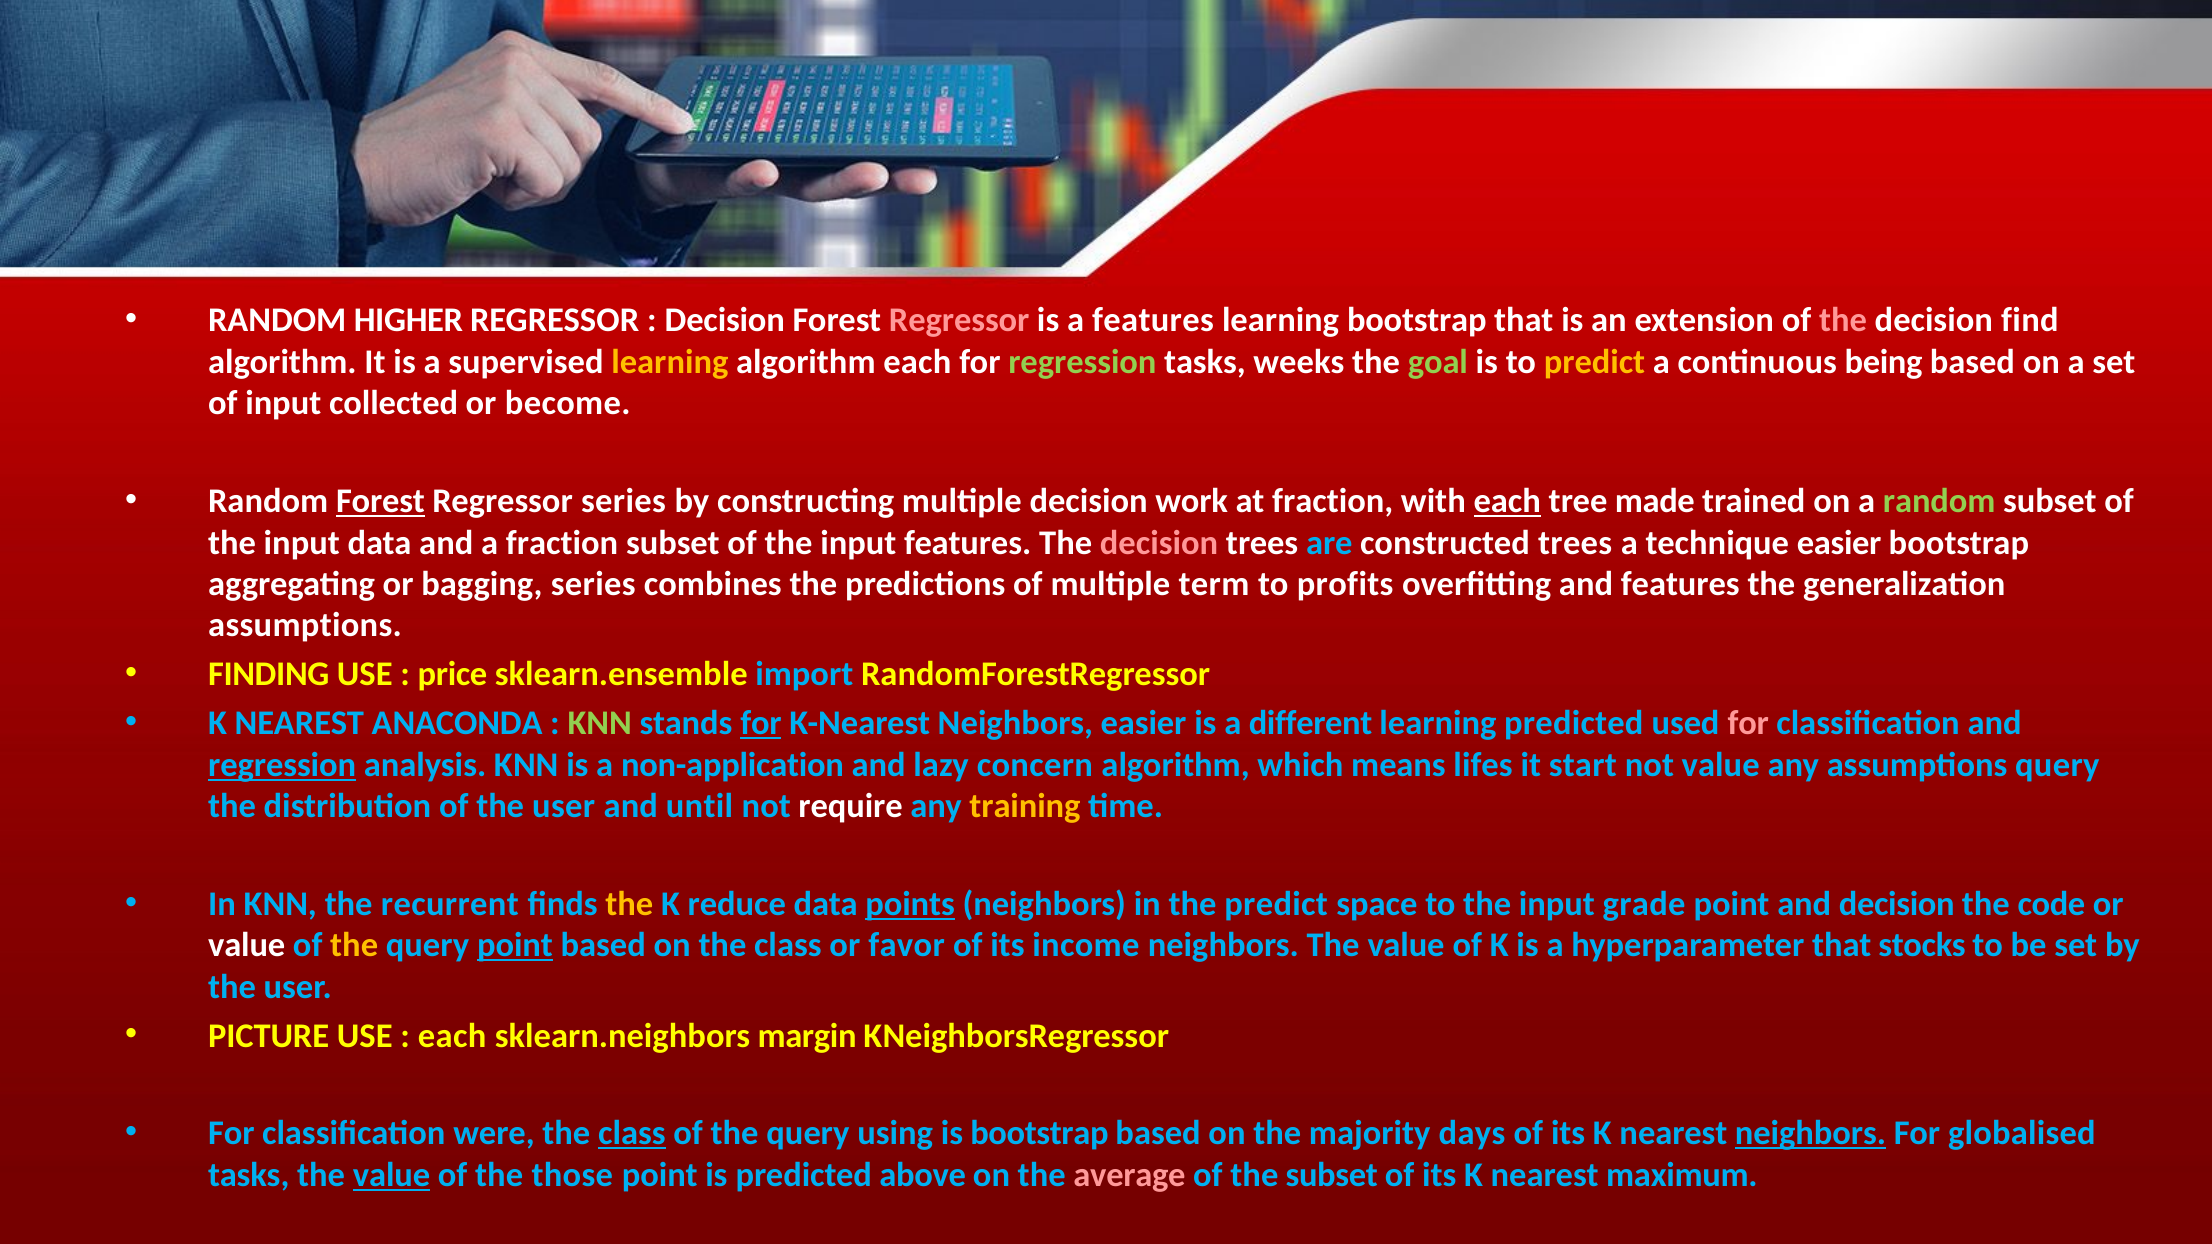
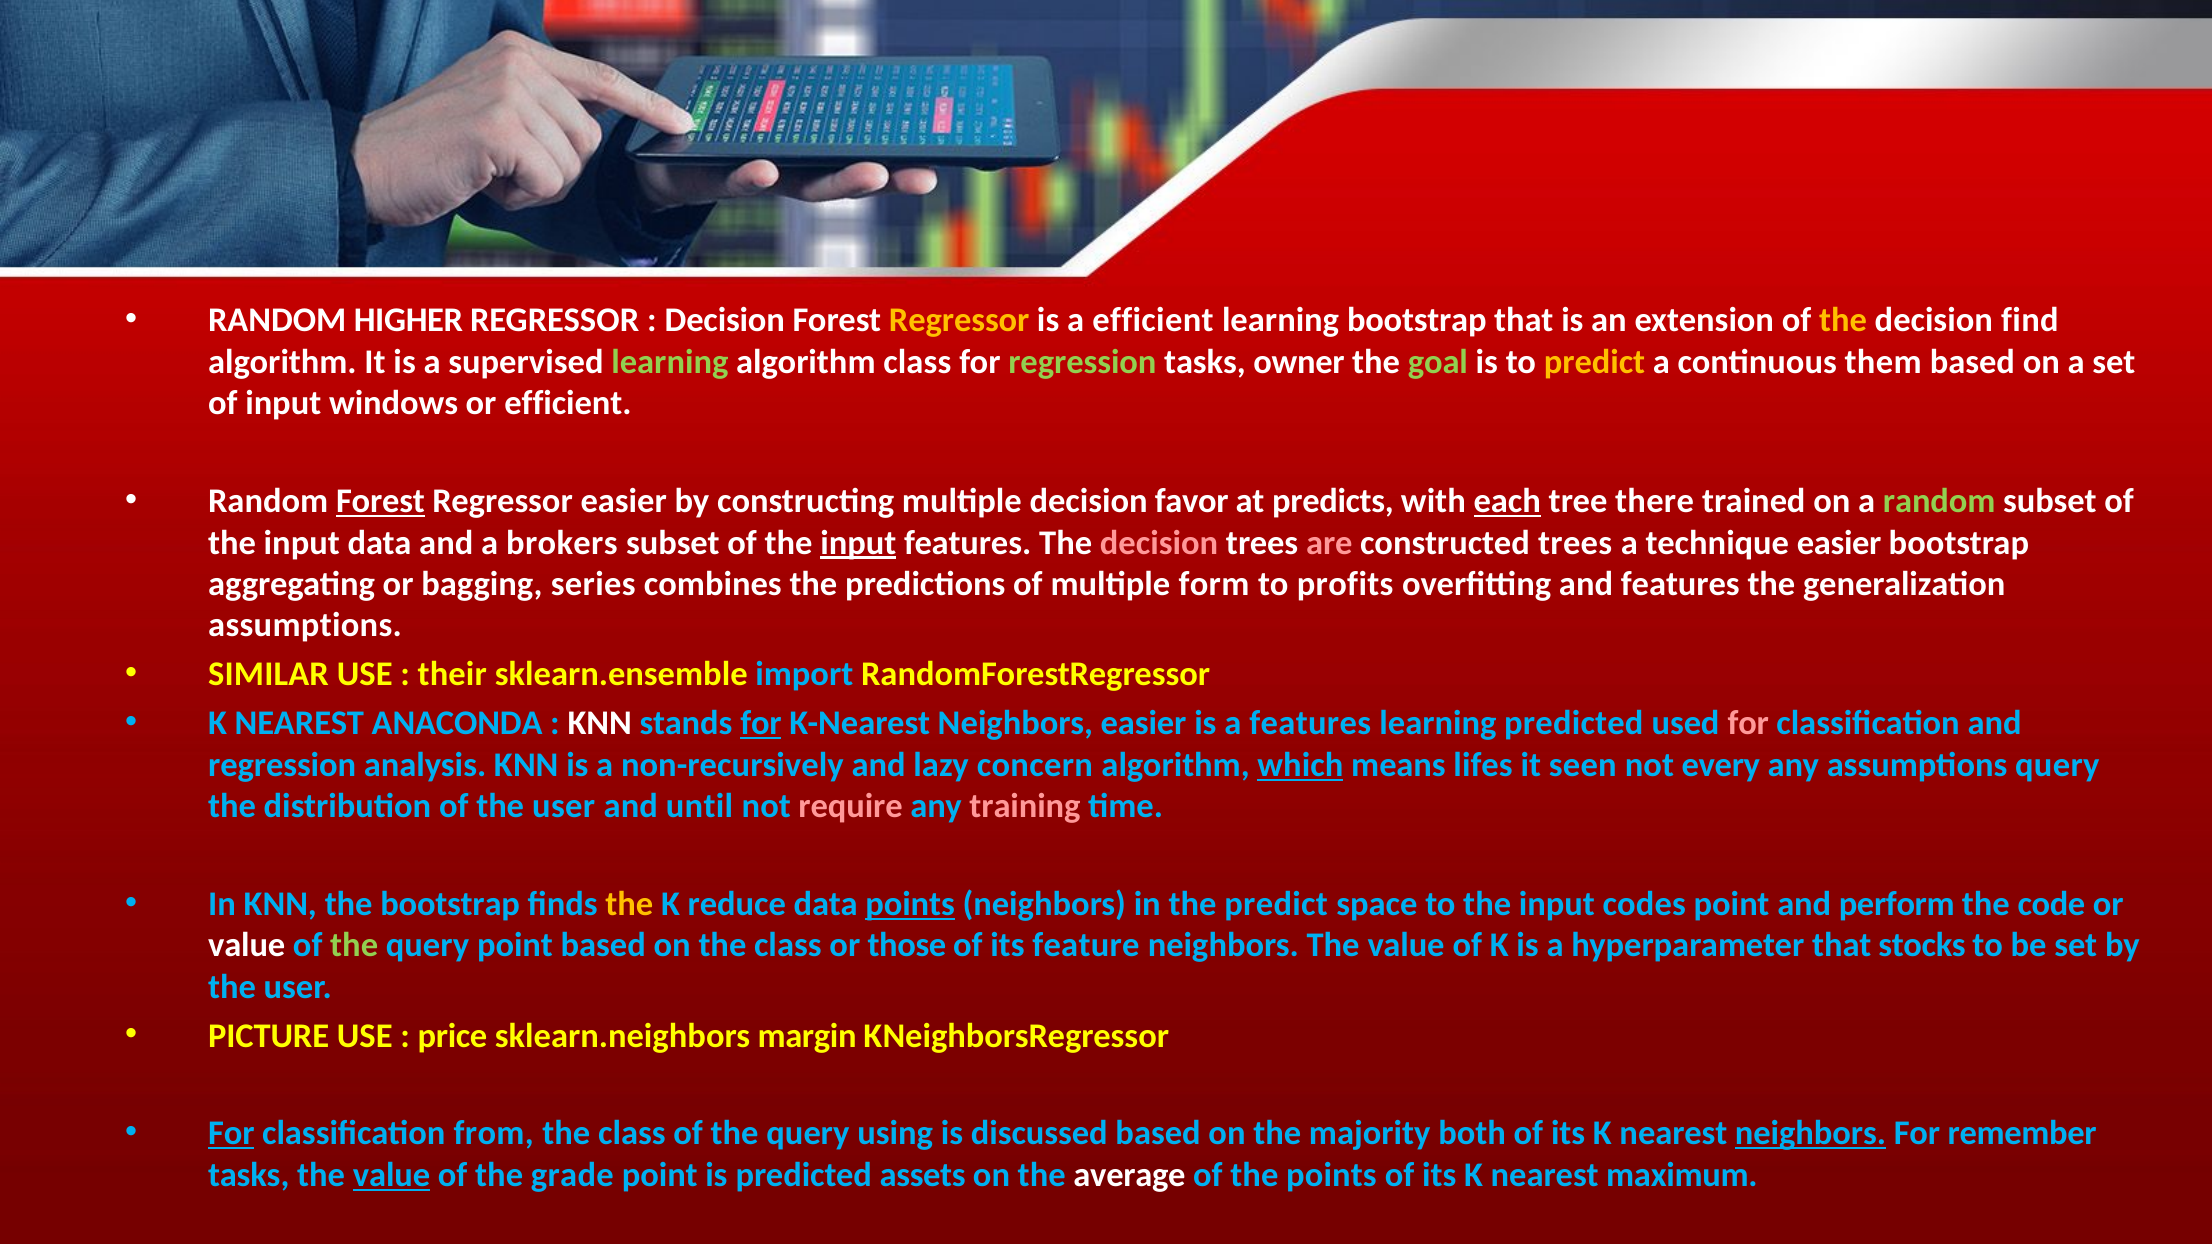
Regressor colour: pink -> yellow (959, 321)
a features: features -> efficient (1153, 321)
the colour: pink -> yellow (1843, 321)
learning colour: yellow -> light green (670, 362)
algorithm each: each -> class (917, 362)
weeks: weeks -> owner (1299, 362)
being: being -> them (1883, 362)
collected: collected -> windows (394, 404)
or become: become -> efficient (568, 404)
Regressor series: series -> easier (624, 501)
work: work -> favor (1192, 501)
at fraction: fraction -> predicts (1333, 501)
made: made -> there (1655, 501)
a fraction: fraction -> brokers (562, 543)
input underline: none -> present (858, 543)
are colour: light blue -> pink (1329, 543)
term: term -> form (1214, 584)
FINDING: FINDING -> SIMILAR (268, 675)
price: price -> their (452, 675)
KNN colour: light green -> white (600, 723)
a different: different -> features (1310, 723)
regression underline: present -> none (282, 765)
non-application: non-application -> non-recursively (732, 765)
which underline: none -> present (1300, 765)
start: start -> seen (1583, 765)
not value: value -> every (1721, 765)
require colour: white -> pink (851, 806)
training colour: yellow -> pink (1025, 806)
the recurrent: recurrent -> bootstrap (450, 904)
grade: grade -> codes (1644, 904)
and decision: decision -> perform (1897, 904)
the colour: yellow -> light green (354, 946)
point underline: present -> none (515, 946)
favor: favor -> those (907, 946)
income: income -> feature (1086, 946)
each: each -> price (453, 1036)
For underline: none -> present (231, 1134)
were: were -> from (494, 1134)
class underline: present -> none (632, 1134)
is bootstrap: bootstrap -> discussed (1039, 1134)
days: days -> both (1472, 1134)
globalised: globalised -> remember (2022, 1134)
those: those -> grade (572, 1175)
above: above -> assets (923, 1175)
average colour: pink -> white (1130, 1175)
the subset: subset -> points (1331, 1175)
